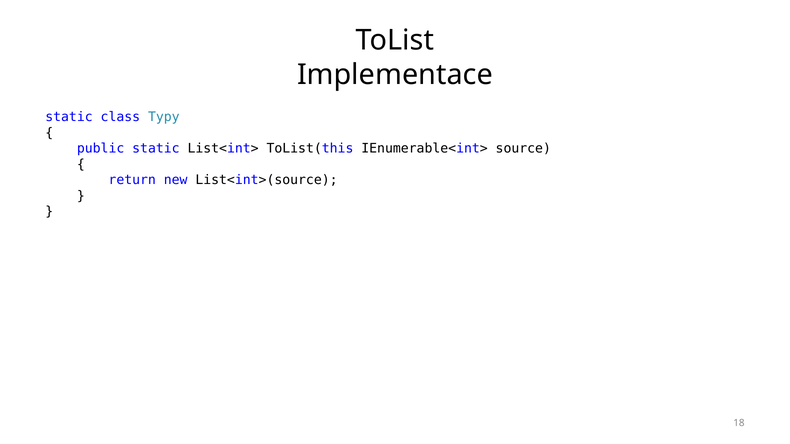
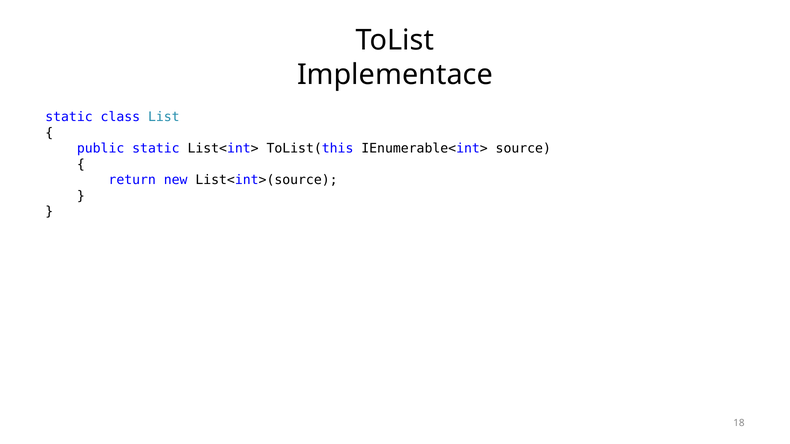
Typy: Typy -> List (164, 117)
